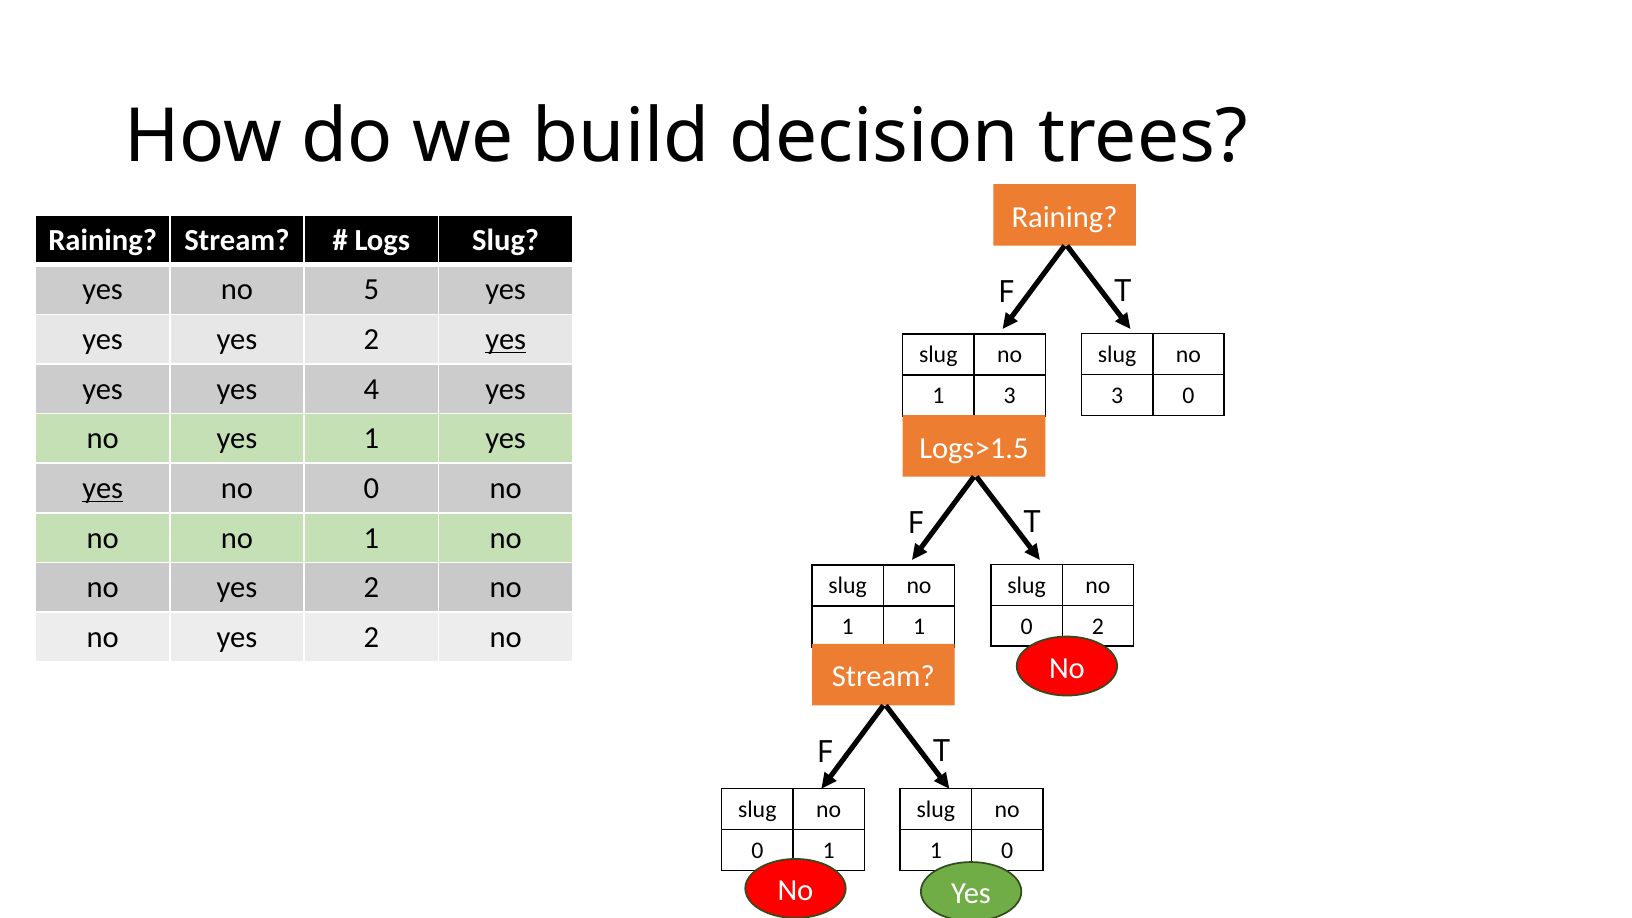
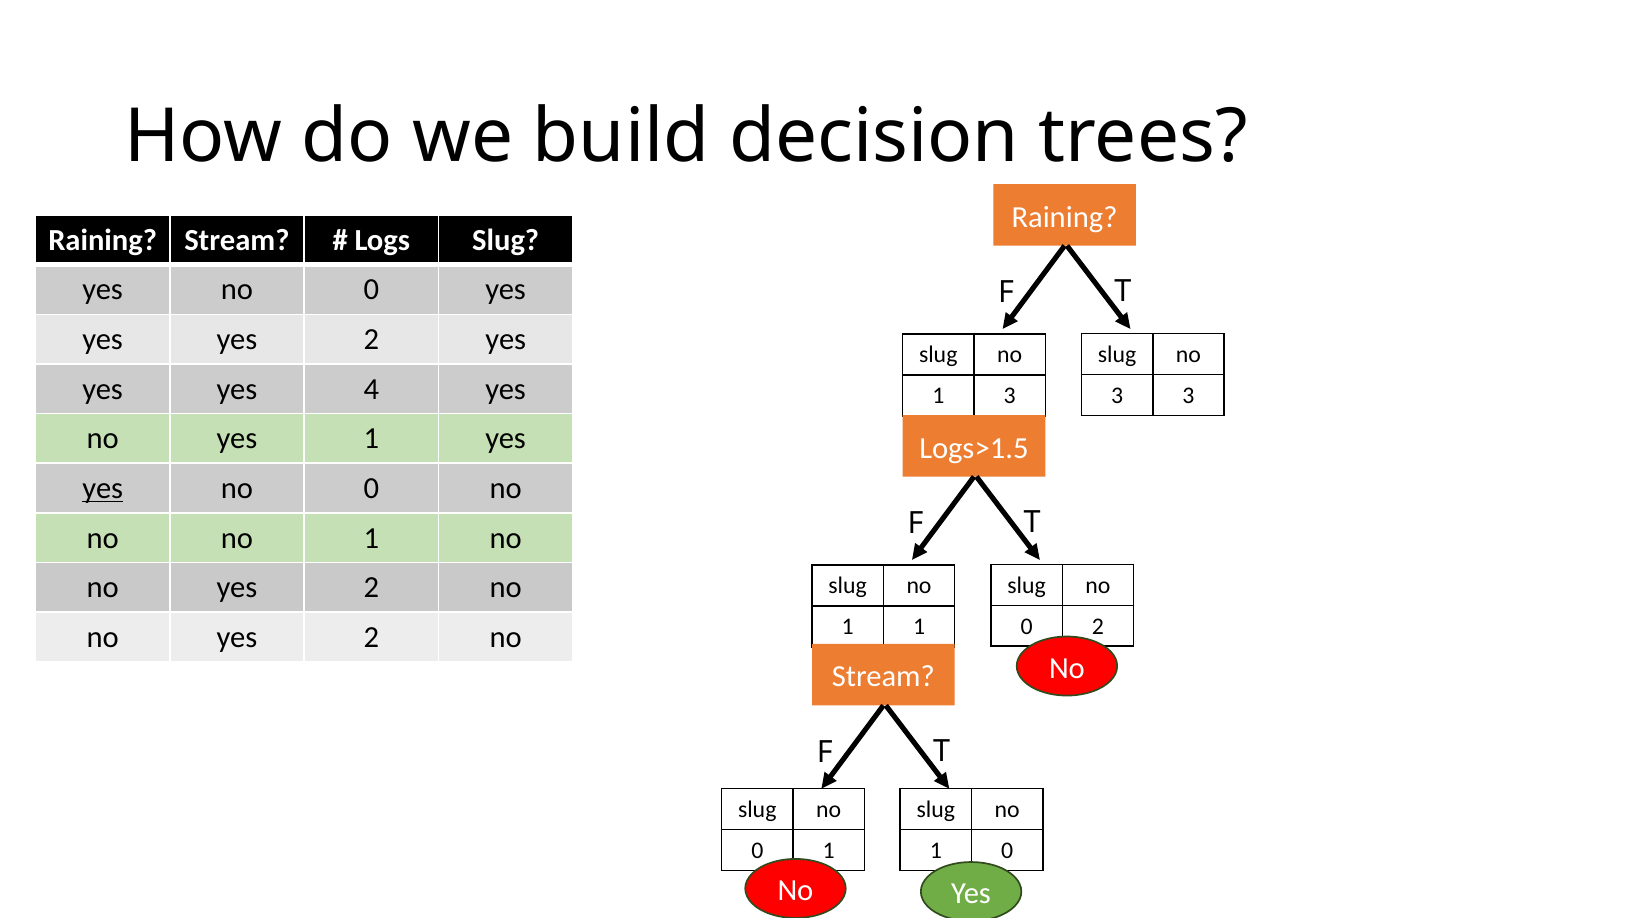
5: 5 -> 0 (371, 290)
yes underline: present -> none (506, 339)
3 0: 0 -> 3 (1189, 395)
